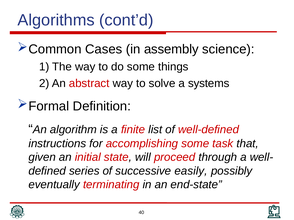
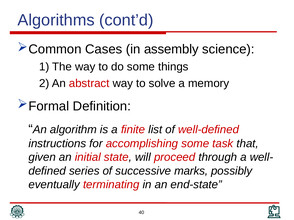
systems: systems -> memory (209, 83)
easily: easily -> marks (191, 171)
